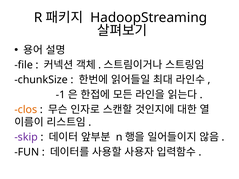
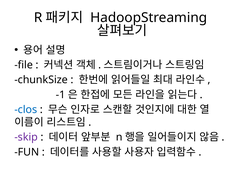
clos colour: orange -> blue (26, 110)
